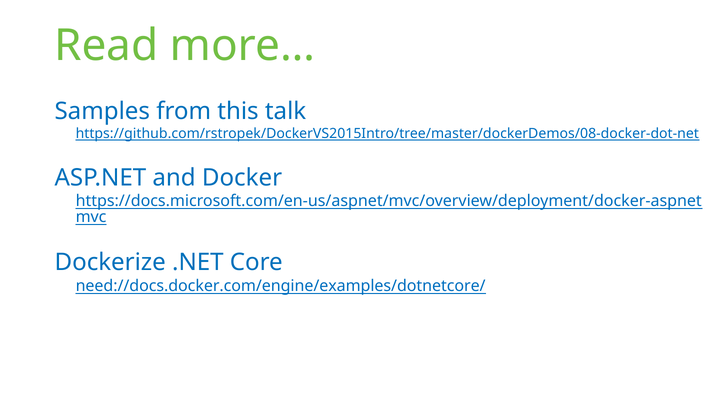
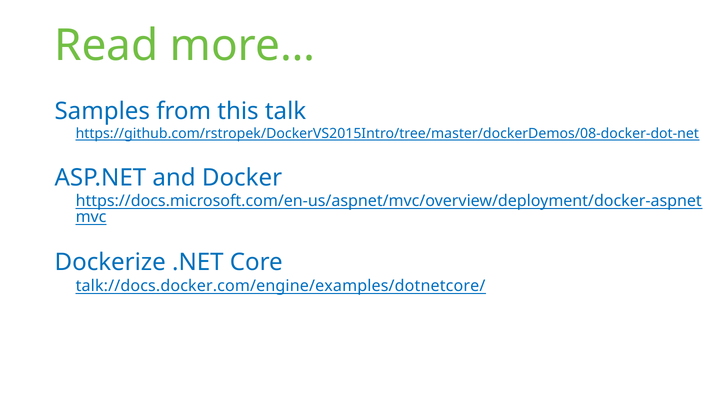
need://docs.docker.com/engine/examples/dotnetcore/: need://docs.docker.com/engine/examples/dotnetcore/ -> talk://docs.docker.com/engine/examples/dotnetcore/ (281, 286)
